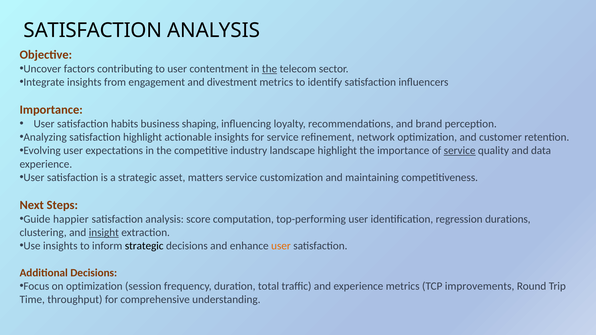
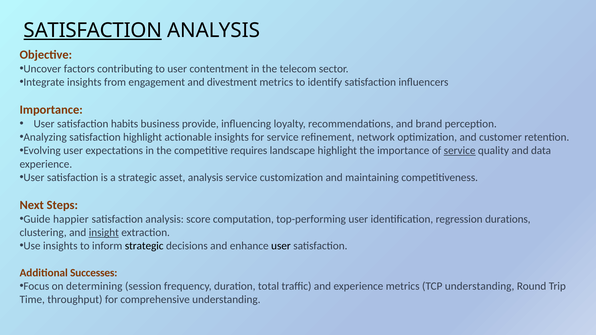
SATISFACTION underline: none -> present (93, 30)
the underline: present -> none (270, 69)
shaping: shaping -> provide (200, 124)
industry: industry -> requires (249, 151)
asset matters: matters -> analysis (205, 178)
user colour: orange -> black (281, 246)
Additional Decisions: Decisions -> Successes (94, 273)
on optimization: optimization -> determining (94, 286)
TCP improvements: improvements -> understanding (480, 286)
